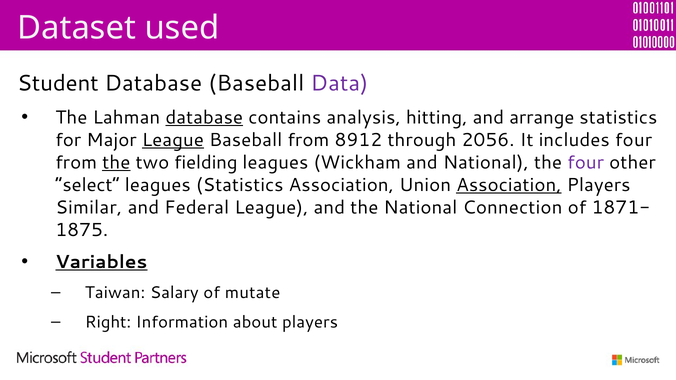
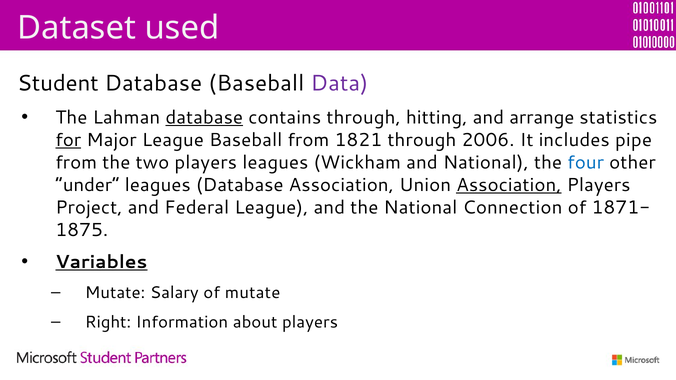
contains analysis: analysis -> through (364, 117)
for underline: none -> present (68, 140)
League underline: present -> none (173, 140)
8912: 8912 -> 1821 (358, 140)
2056: 2056 -> 2006 (488, 140)
includes four: four -> pipe (634, 140)
the underline: present -> none (116, 163)
two fielding: fielding -> players (206, 163)
four colour: purple -> blue (586, 163)
”select: ”select -> ”under (87, 185)
leagues Statistics: Statistics -> Database (240, 185)
Similar: Similar -> Project (89, 208)
Taiwan: Taiwan -> Mutate (115, 293)
